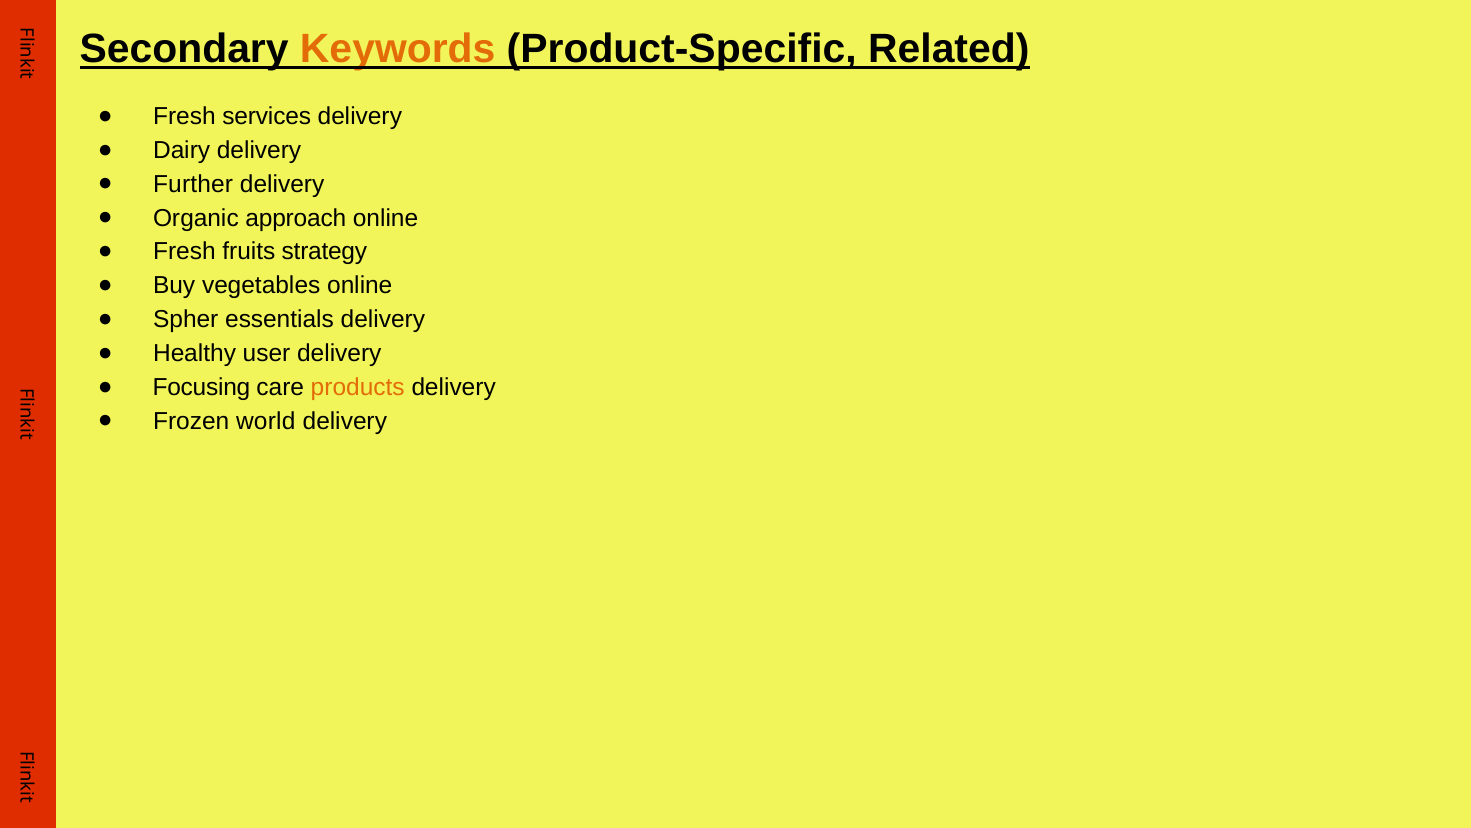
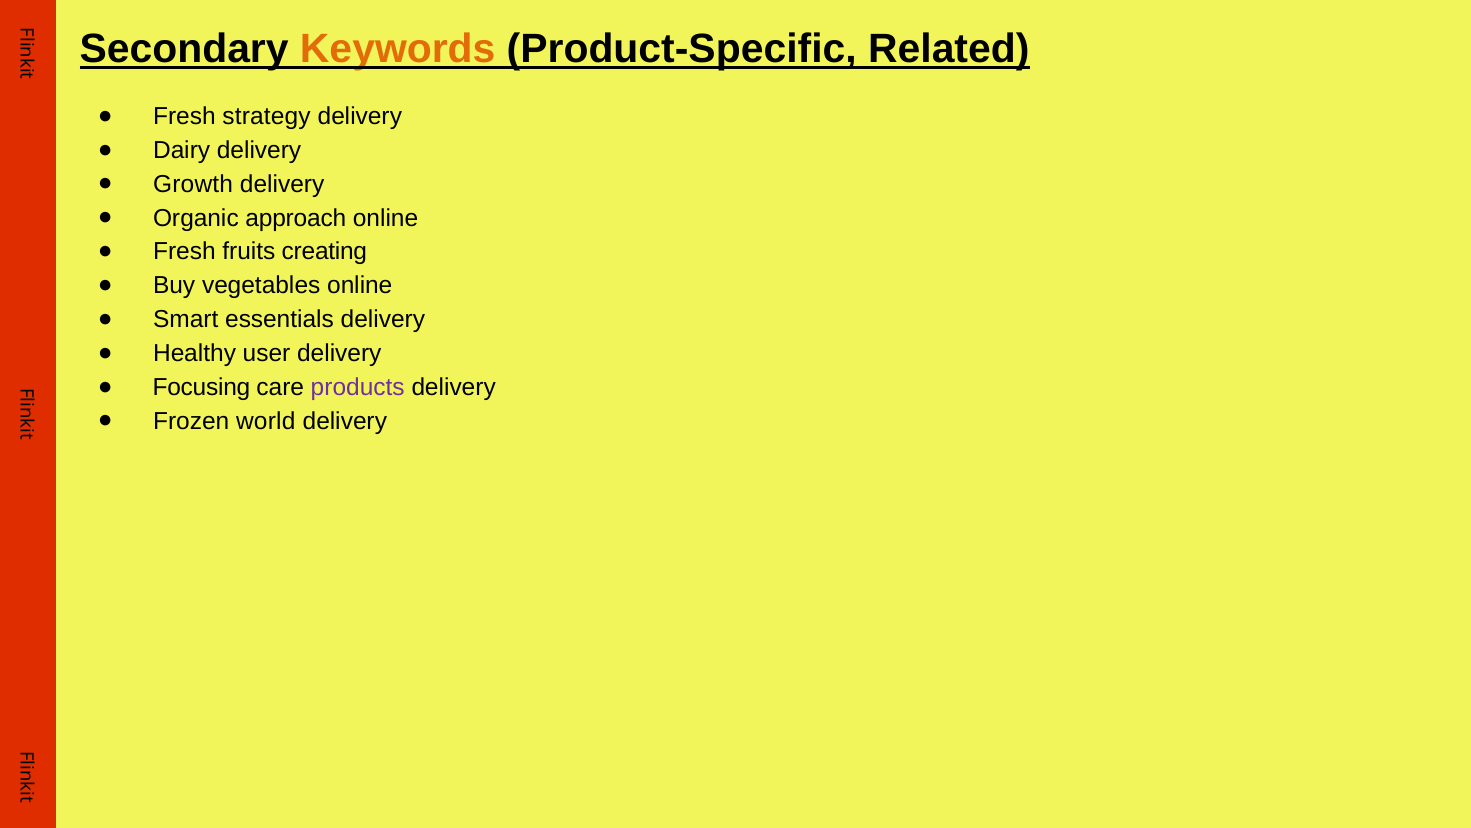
services: services -> strategy (267, 116)
Further: Further -> Growth (193, 184)
strategy: strategy -> creating (324, 252)
Spher: Spher -> Smart (186, 319)
products colour: orange -> purple (358, 387)
